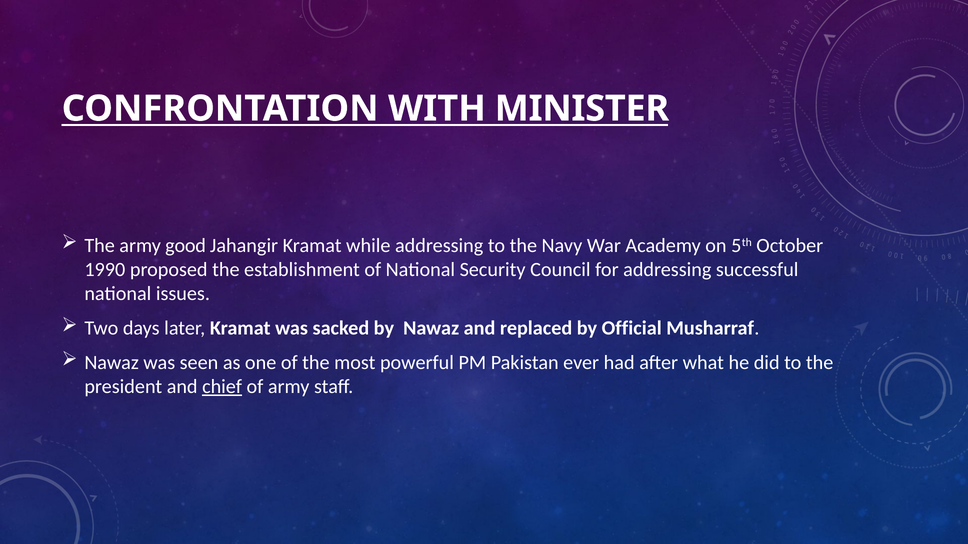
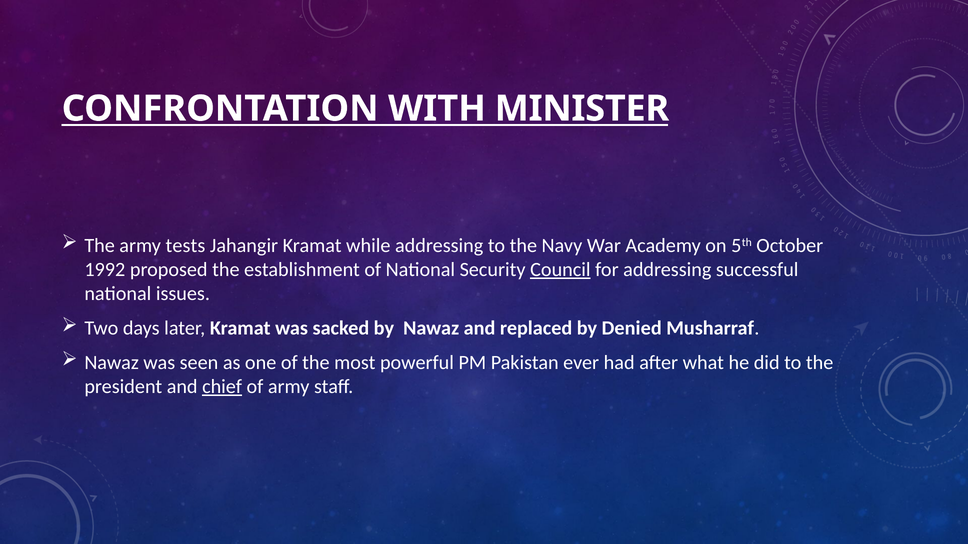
good: good -> tests (185, 246)
1990: 1990 -> 1992 (105, 270)
Council underline: none -> present (560, 270)
Official: Official -> Denied (632, 328)
